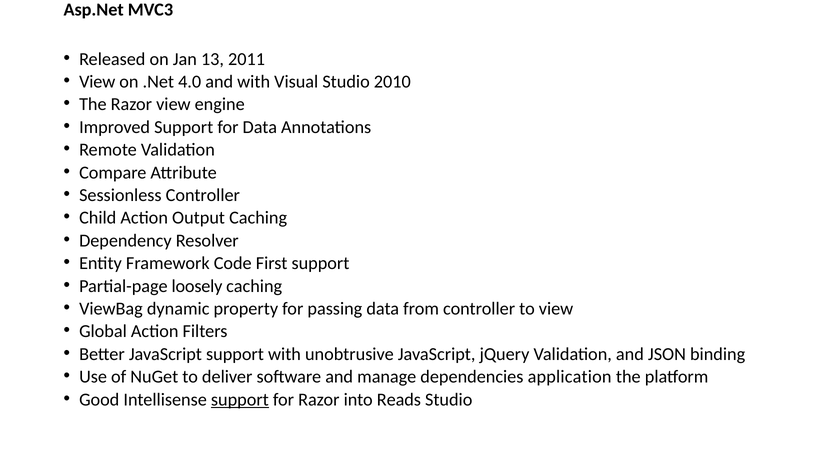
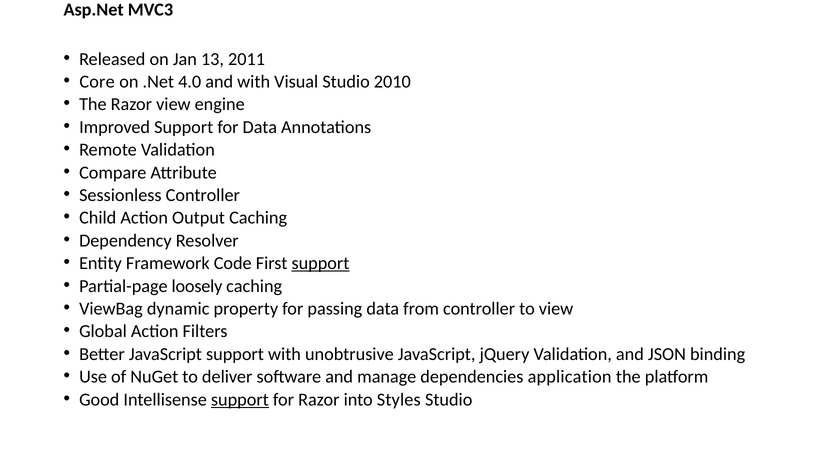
View: View -> Core (97, 82)
support underline: none -> present (320, 263)
Reads: Reads -> Styles (399, 399)
